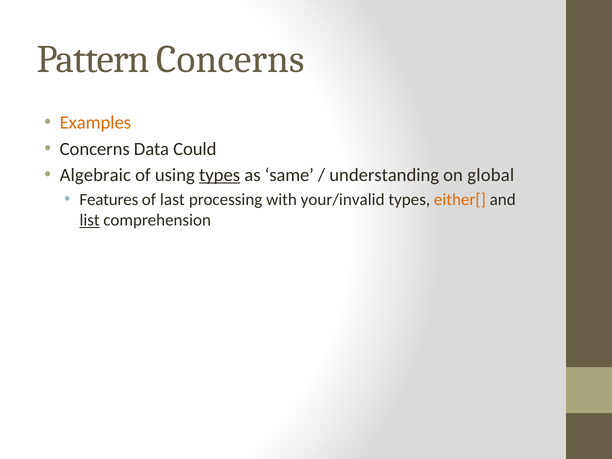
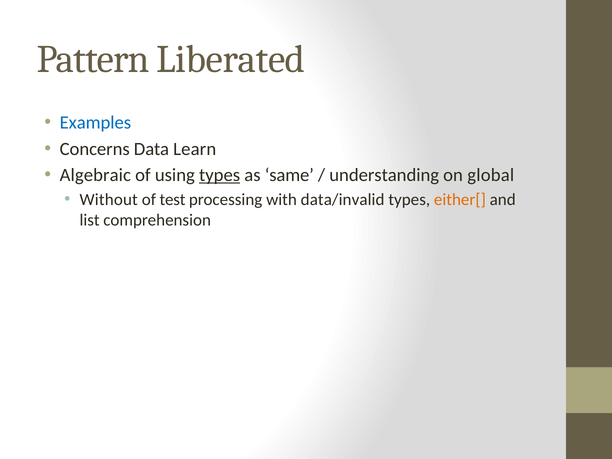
Pattern Concerns: Concerns -> Liberated (231, 59)
Examples colour: orange -> blue (95, 123)
Could: Could -> Learn (195, 149)
Features: Features -> Without (109, 200)
last: last -> test (173, 200)
your/invalid: your/invalid -> data/invalid (343, 200)
list underline: present -> none (90, 220)
